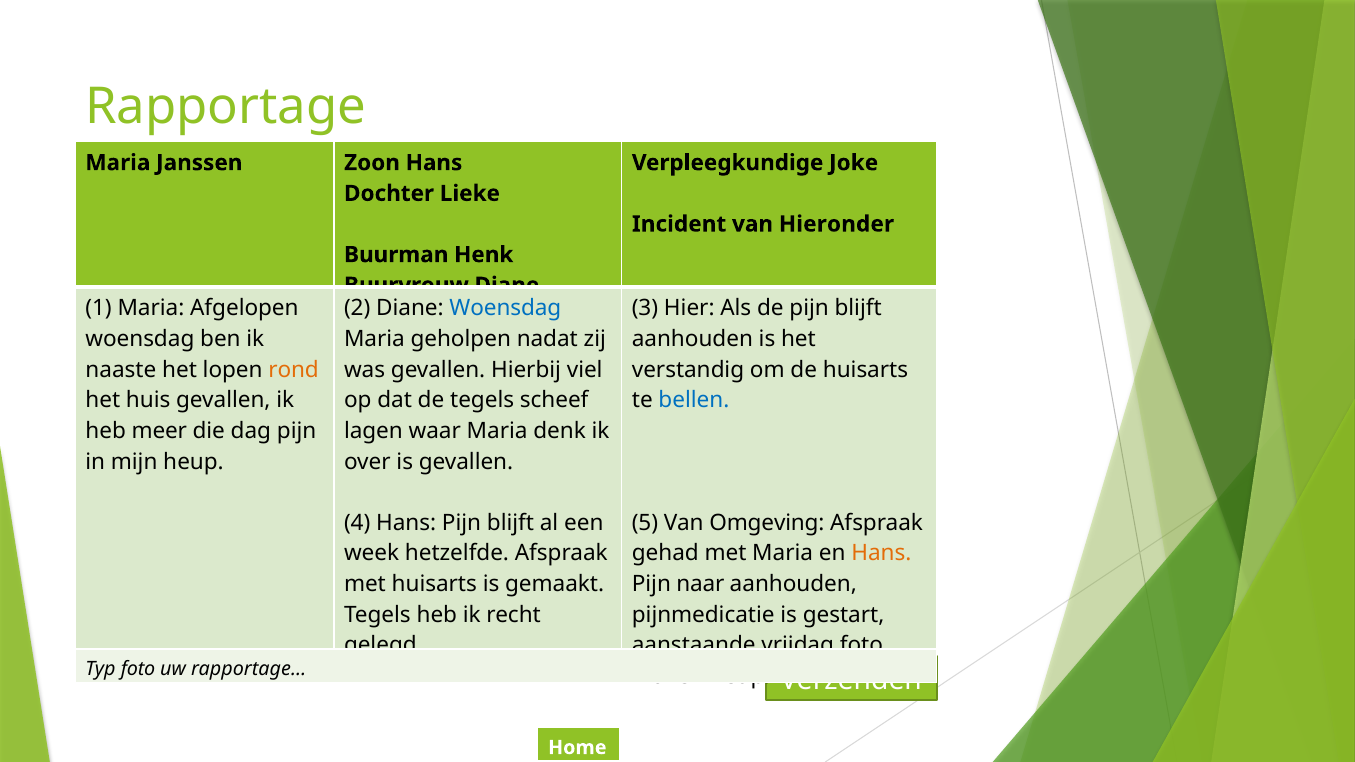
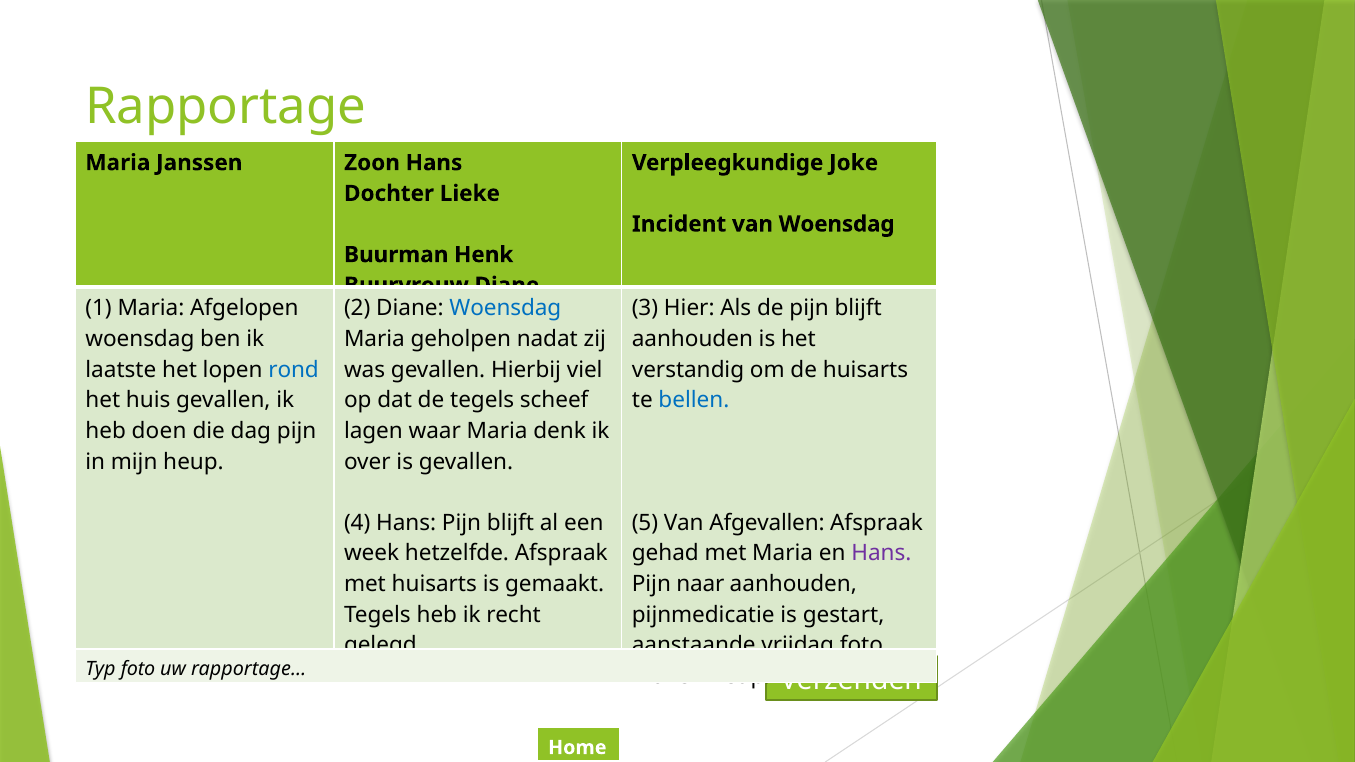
van Hieronder: Hieronder -> Woensdag (837, 224)
naaste: naaste -> laatste (121, 370)
rond colour: orange -> blue (294, 370)
meer: meer -> doen (159, 431)
Omgeving: Omgeving -> Afgevallen (767, 523)
Hans colour: orange -> purple (881, 554)
